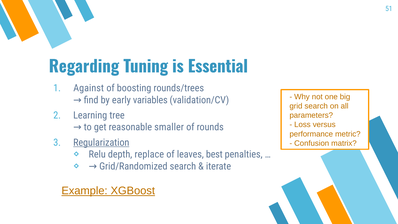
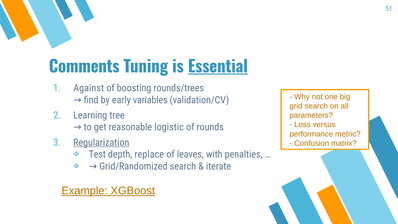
Regarding: Regarding -> Comments (84, 67)
Essential underline: none -> present (218, 67)
smaller: smaller -> logistic (169, 127)
Relu: Relu -> Test (97, 154)
best: best -> with (214, 154)
